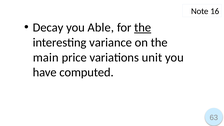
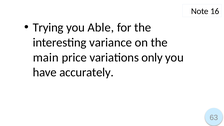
Decay: Decay -> Trying (48, 28)
the underline: present -> none (143, 28)
unit: unit -> only (152, 57)
computed: computed -> accurately (87, 72)
